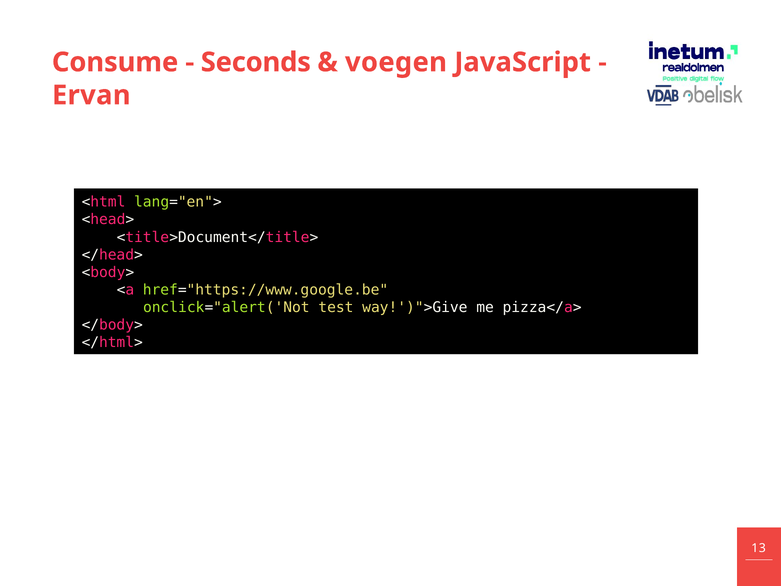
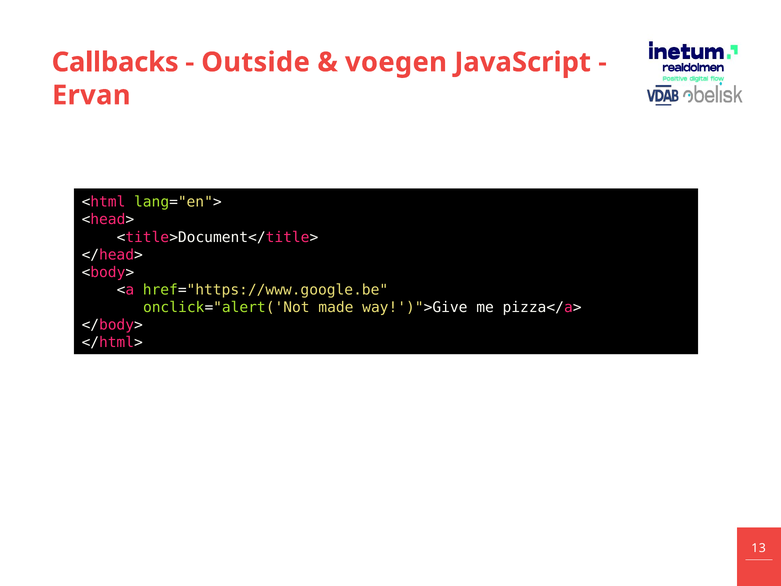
Consume: Consume -> Callbacks (115, 62)
Seconds: Seconds -> Outside (256, 62)
test: test -> made (336, 307)
